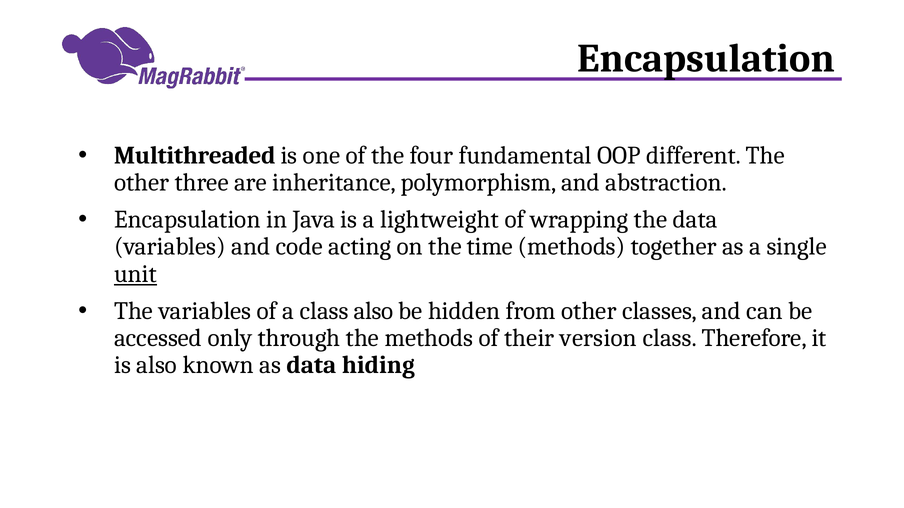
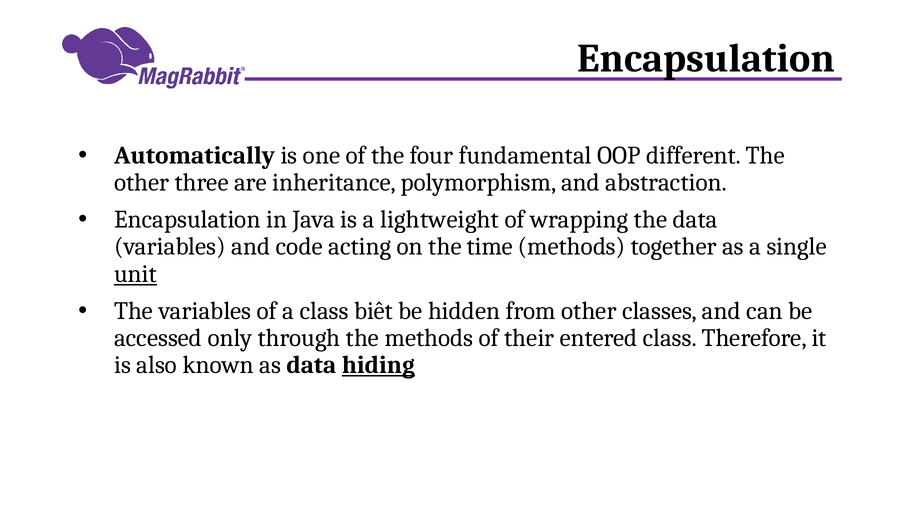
Multithreaded: Multithreaded -> Automatically (195, 156)
class also: also -> biết (374, 311)
version: version -> entered (599, 338)
hiding underline: none -> present (378, 365)
